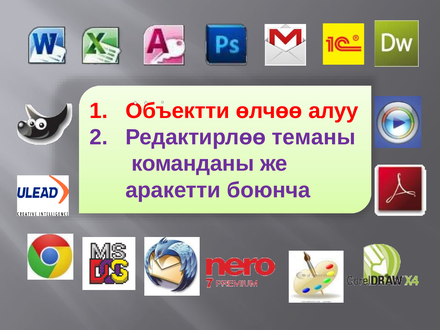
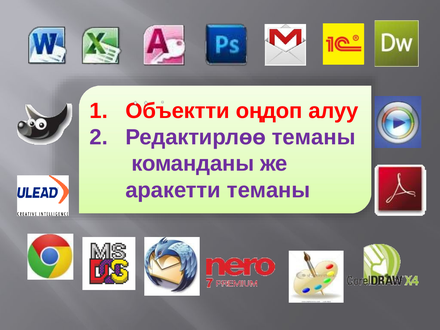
өлчөө: өлчөө -> оңдоп (269, 111)
аракетти боюнча: боюнча -> теманы (269, 190)
